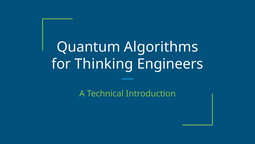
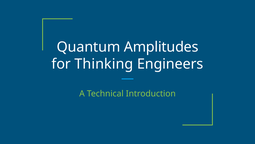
Algorithms: Algorithms -> Amplitudes (161, 47)
